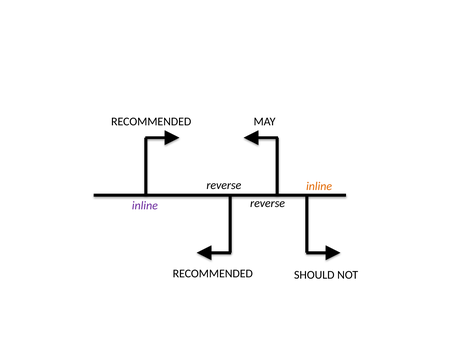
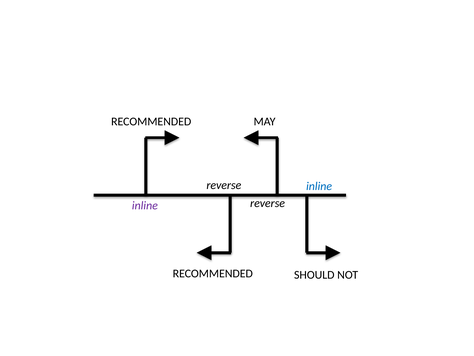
inline colour: orange -> blue (319, 186)
